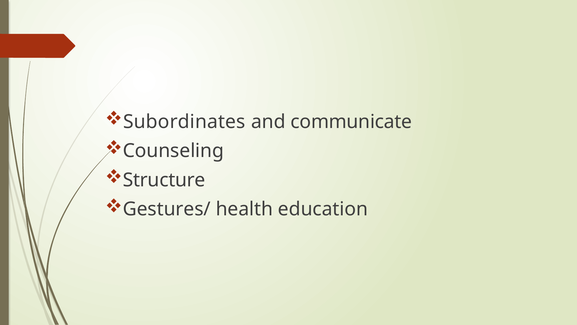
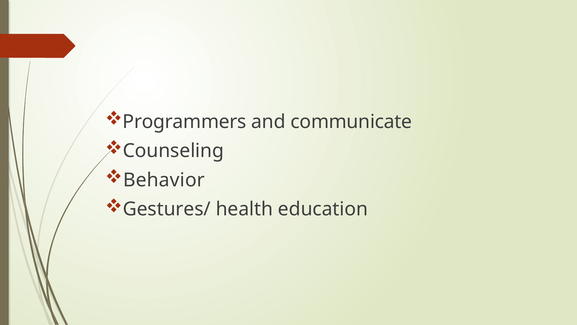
Subordinates: Subordinates -> Programmers (184, 122)
Structure: Structure -> Behavior (164, 180)
